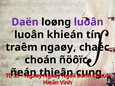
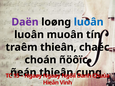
luoân colour: purple -> blue (89, 22)
khieán: khieán -> muoân (65, 35)
traêm ngaøy: ngaøy -> thieân (58, 47)
